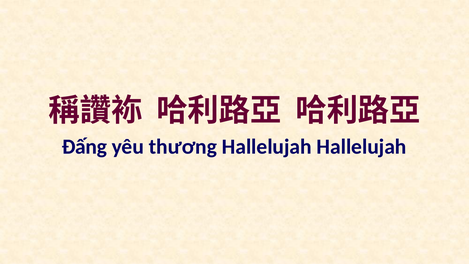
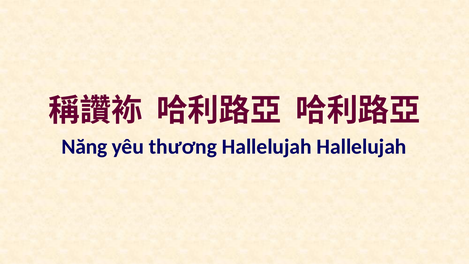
Đấng: Đấng -> Năng (84, 147)
